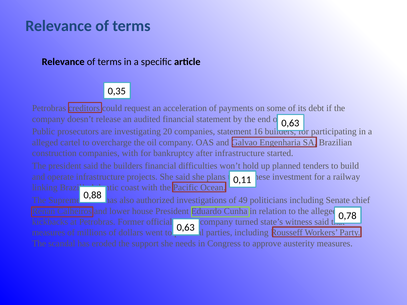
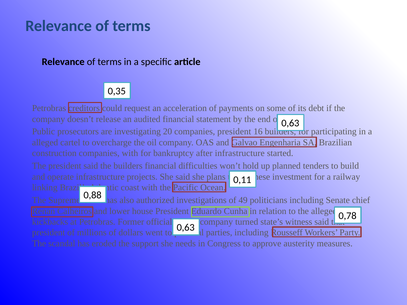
companies statement: statement -> president (234, 132)
measures: measures -> president (49, 233)
